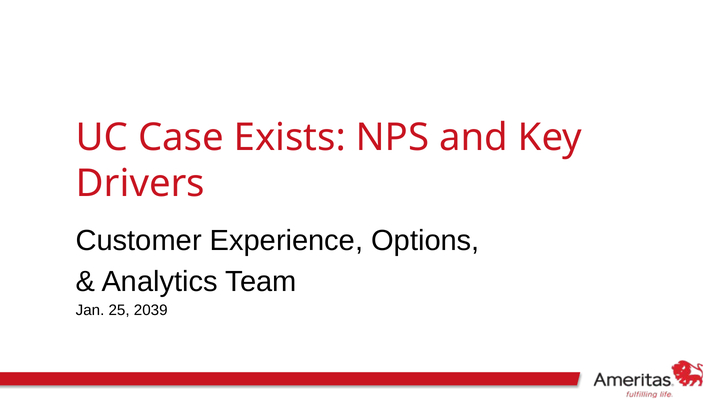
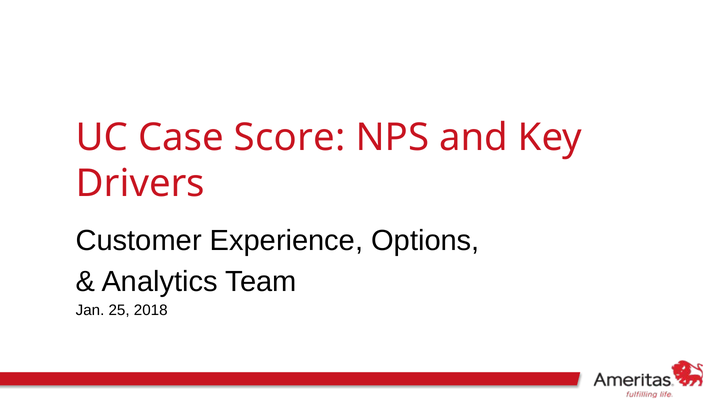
Exists: Exists -> Score (290, 138)
2039: 2039 -> 2018 (151, 310)
